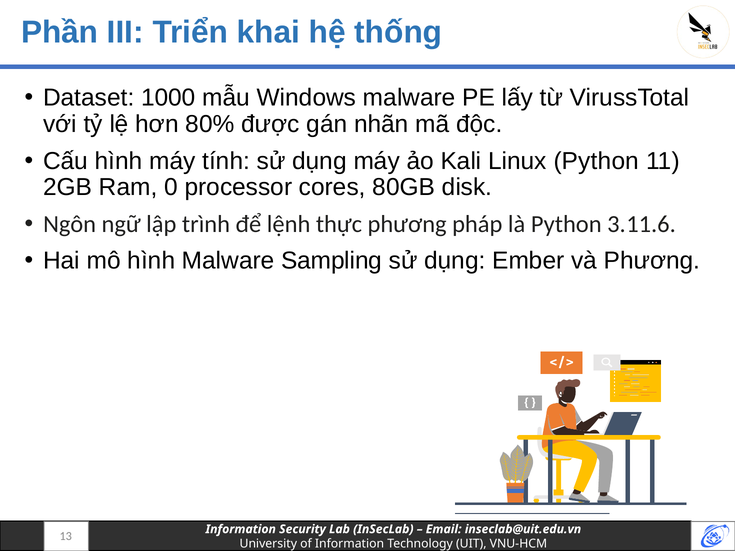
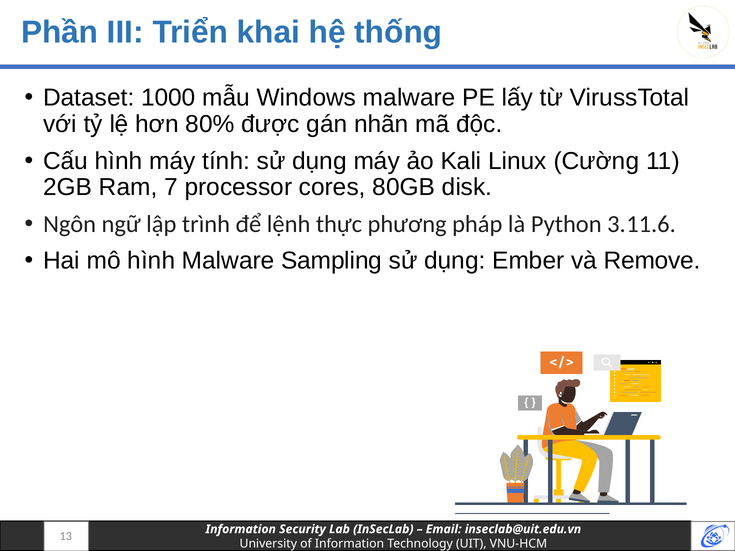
Linux Python: Python -> Cường (596, 161)
0: 0 -> 7 (171, 187)
và Phương: Phương -> Remove (652, 261)
